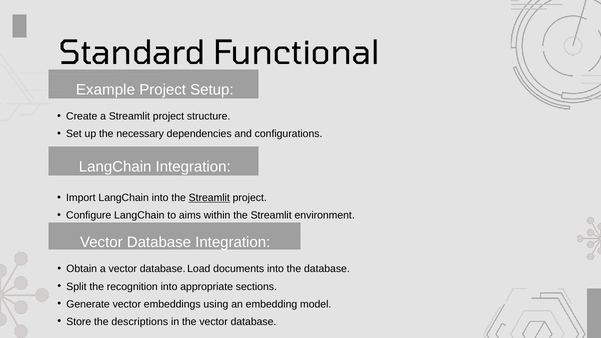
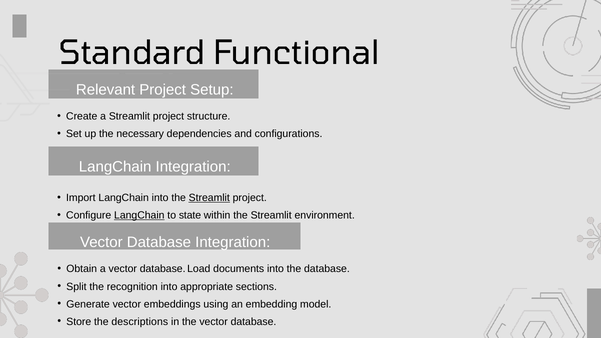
Example: Example -> Relevant (106, 90)
LangChain underline: none -> present (139, 215)
aims: aims -> state (190, 215)
